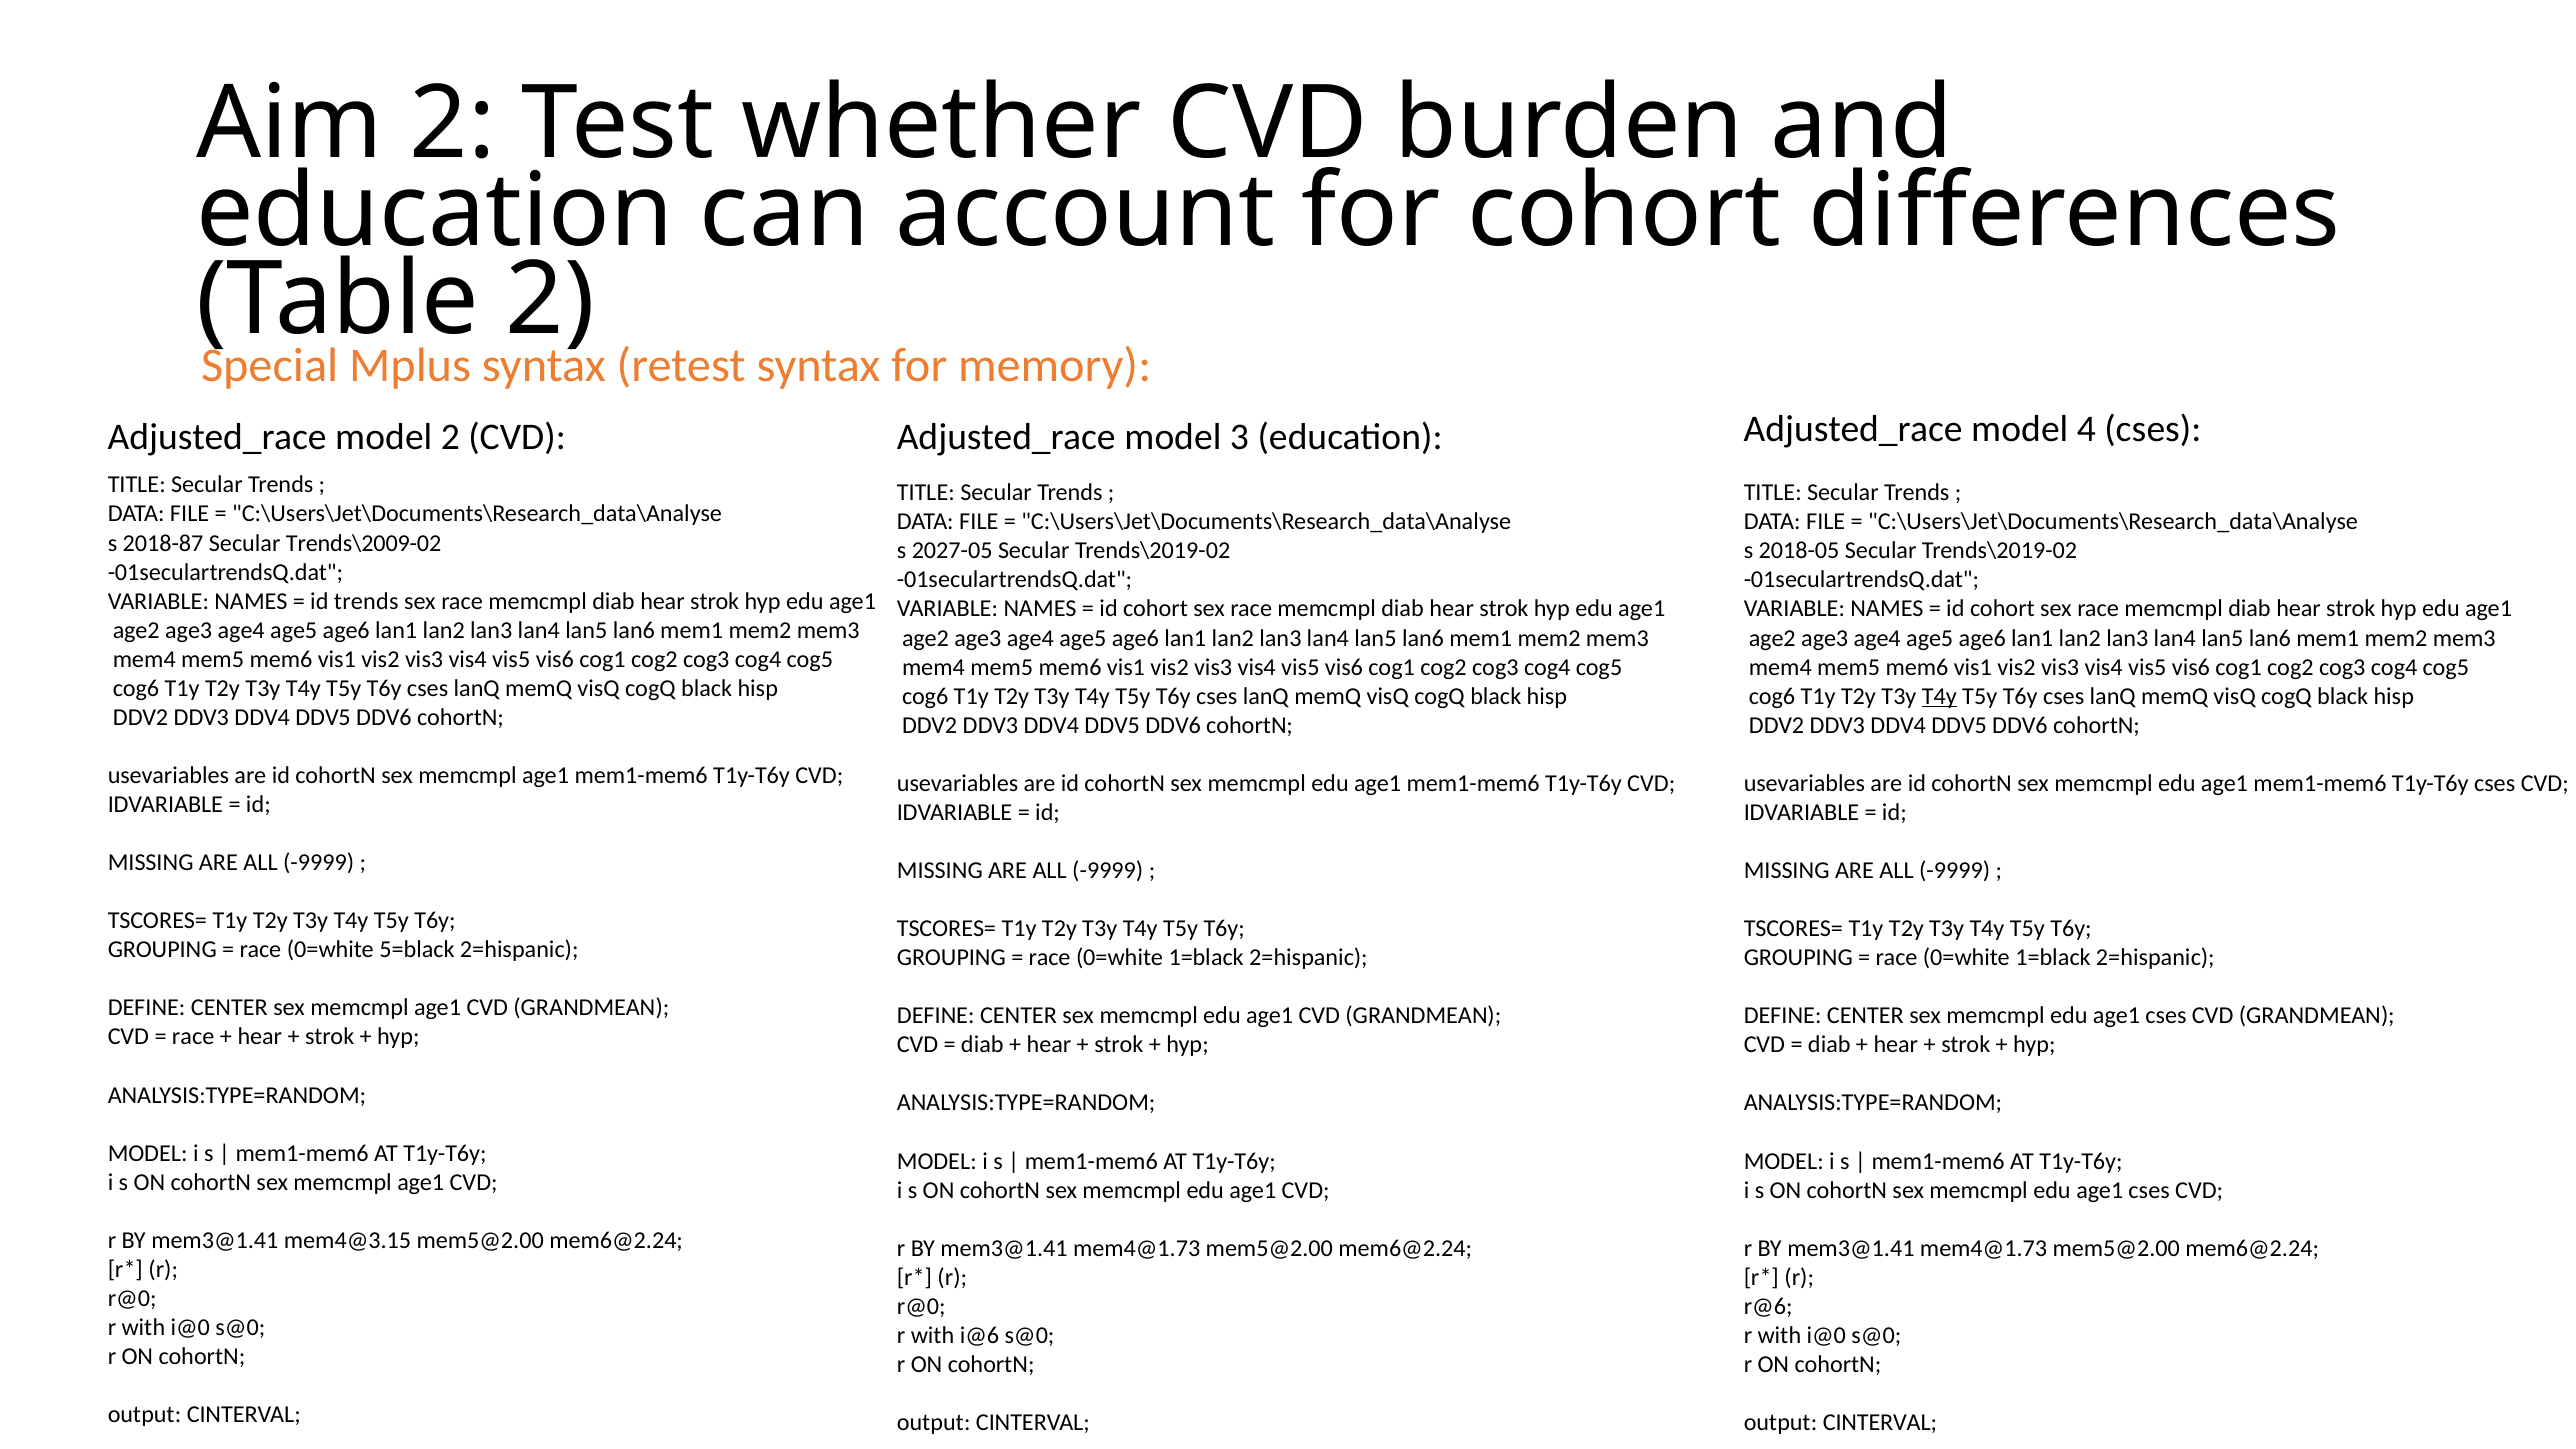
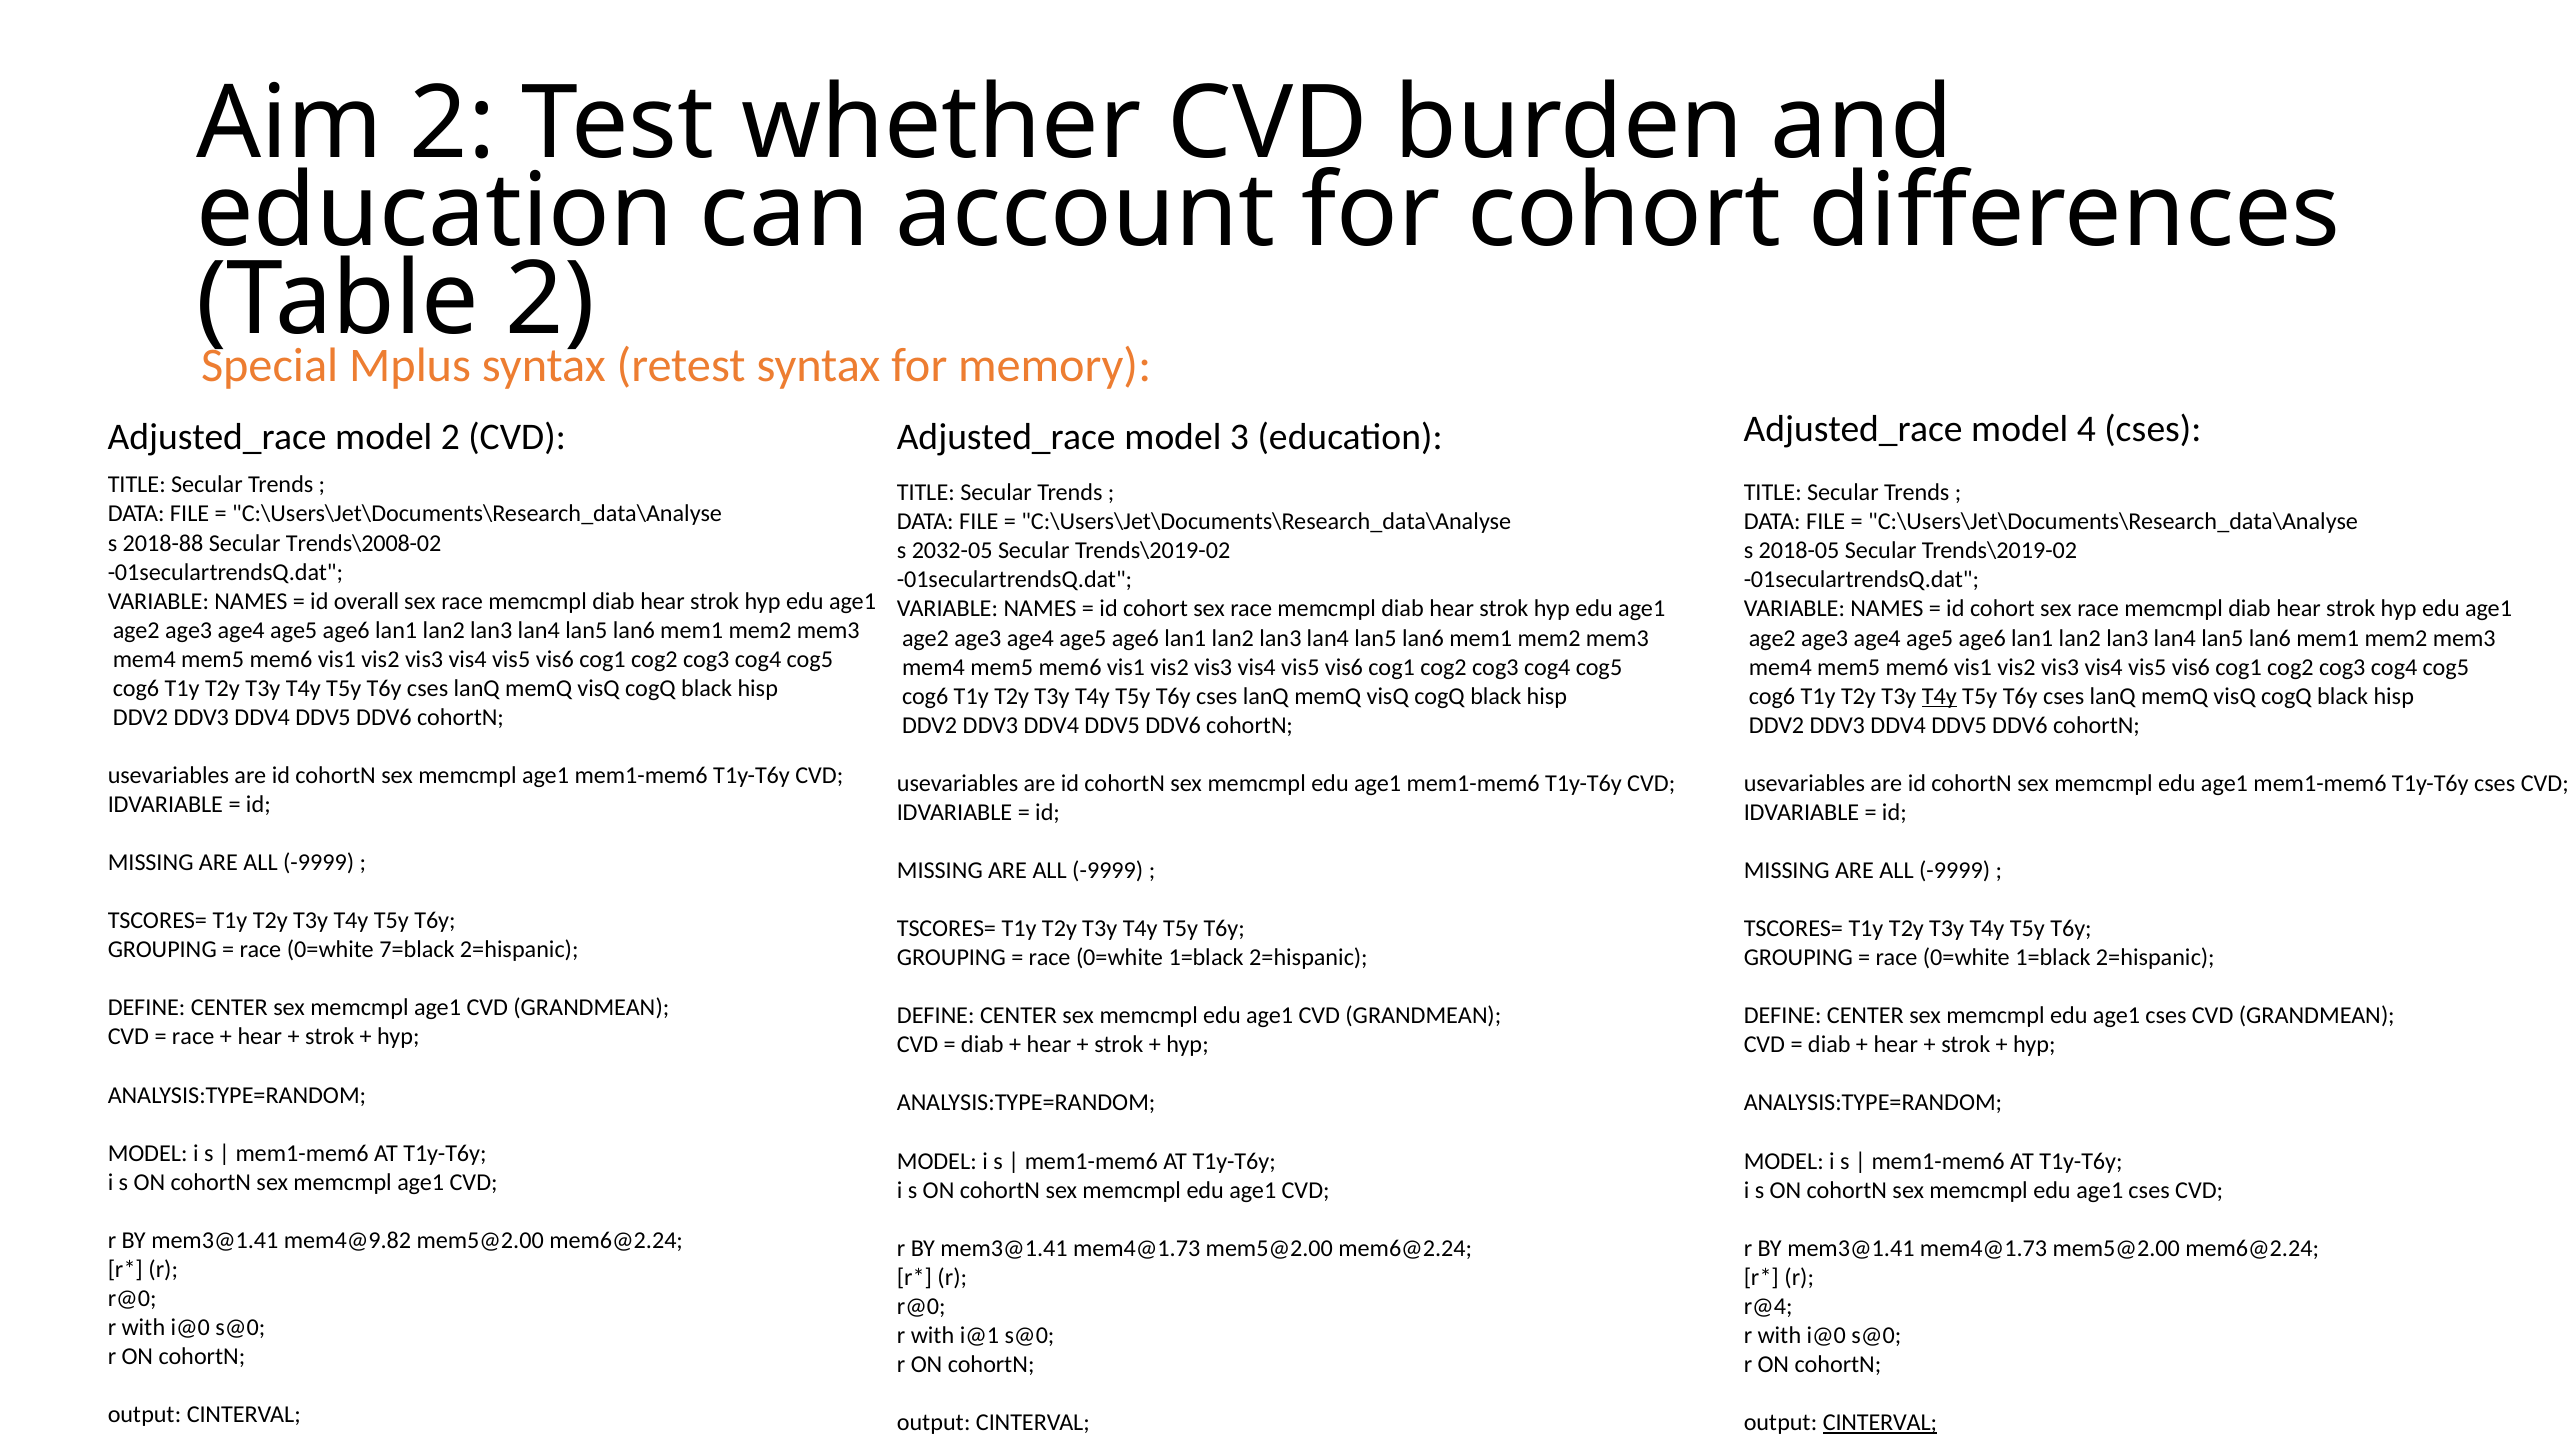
2018-87: 2018-87 -> 2018-88 (163, 543)
Trends\2009-02: Trends\2009-02 -> Trends\2008-02 (364, 543)
2027-05: 2027-05 -> 2032-05 (952, 551)
id trends: trends -> overall (366, 601)
5=black: 5=black -> 7=black (417, 950)
mem4@3.15: mem4@3.15 -> mem4@9.82 (348, 1240)
r@6: r@6 -> r@4 (1768, 1306)
i@6: i@6 -> i@1 (979, 1335)
CINTERVAL underline: none -> present (1880, 1423)
